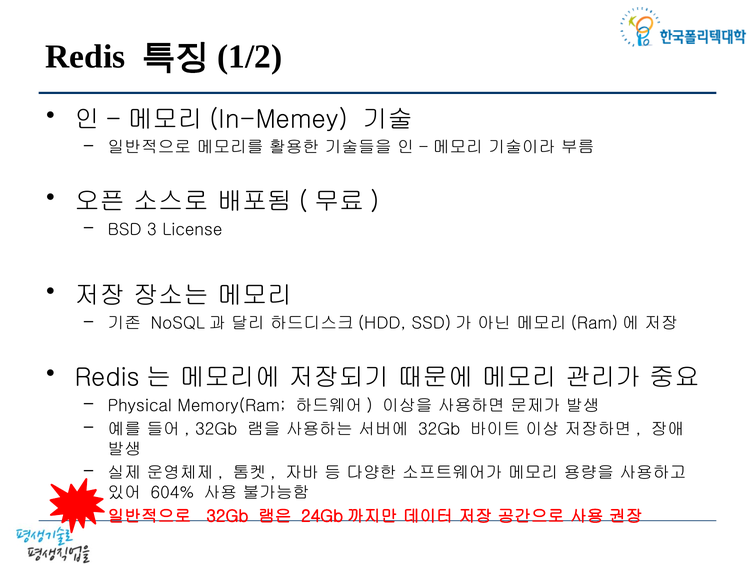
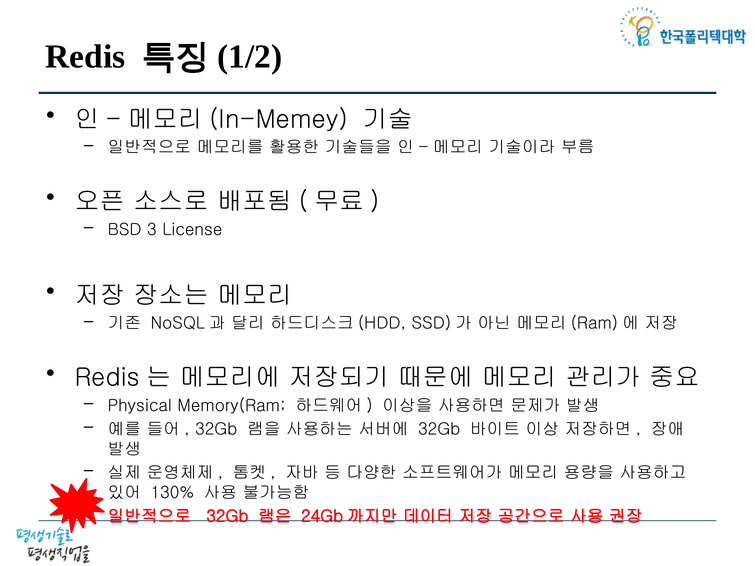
604%: 604% -> 130% (172, 493)
